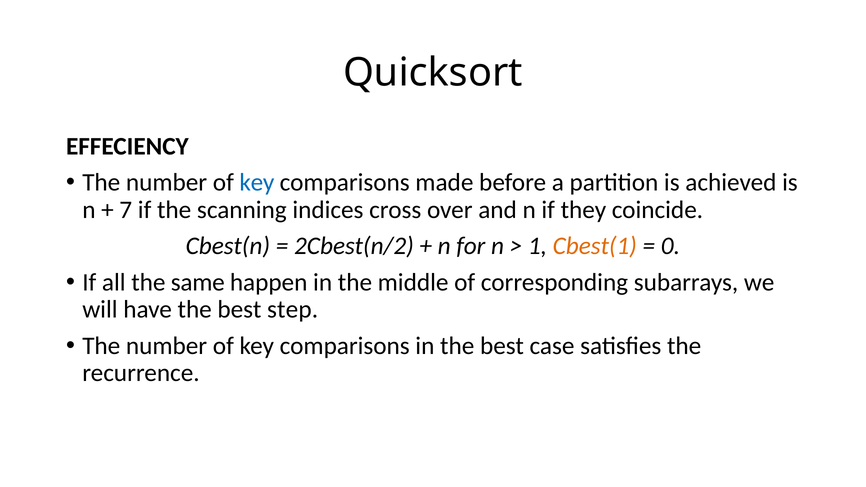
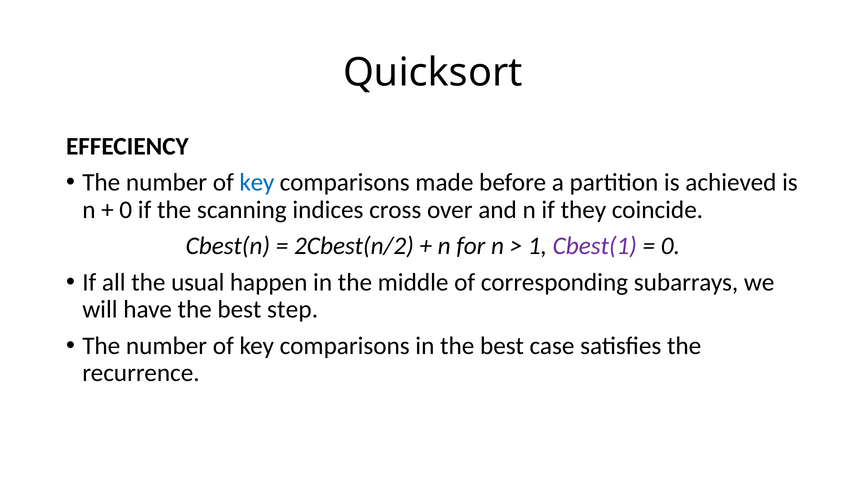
7: 7 -> 0 (126, 210)
Cbest(1 colour: orange -> purple (595, 246)
same: same -> usual (198, 282)
